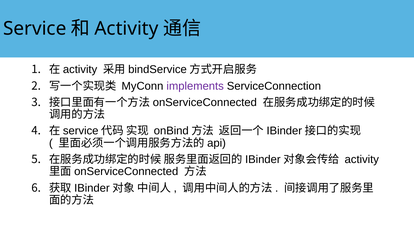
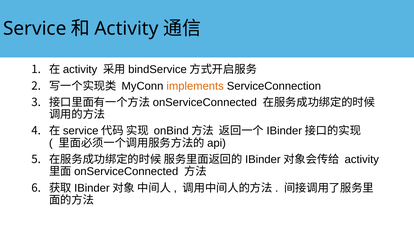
implements colour: purple -> orange (195, 86)
